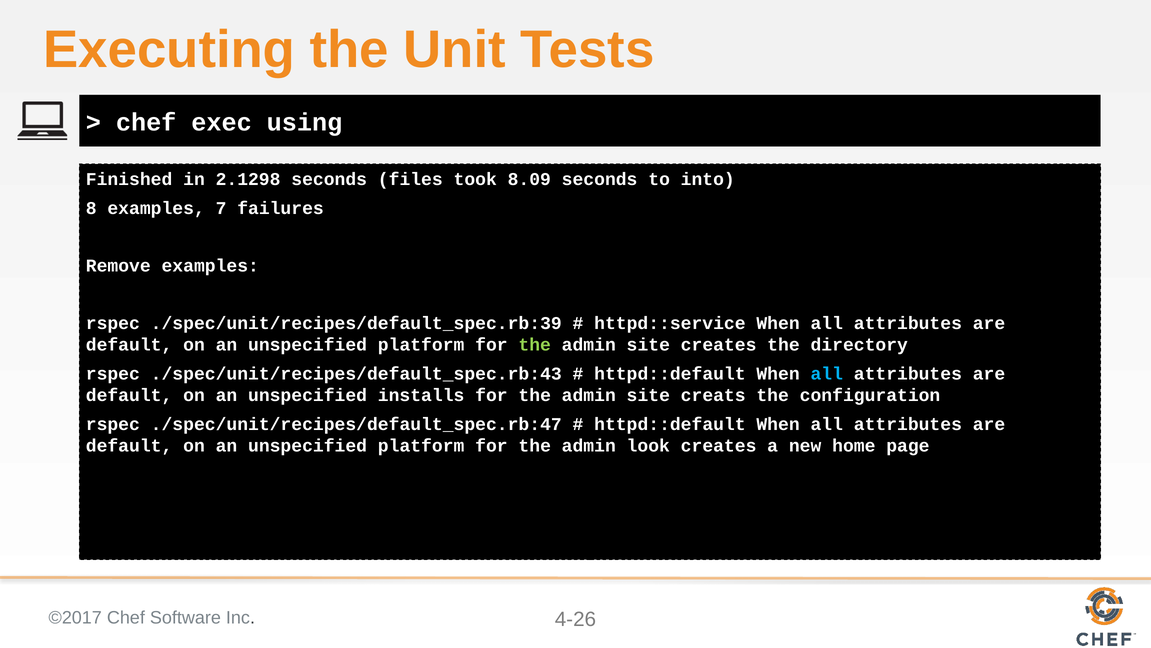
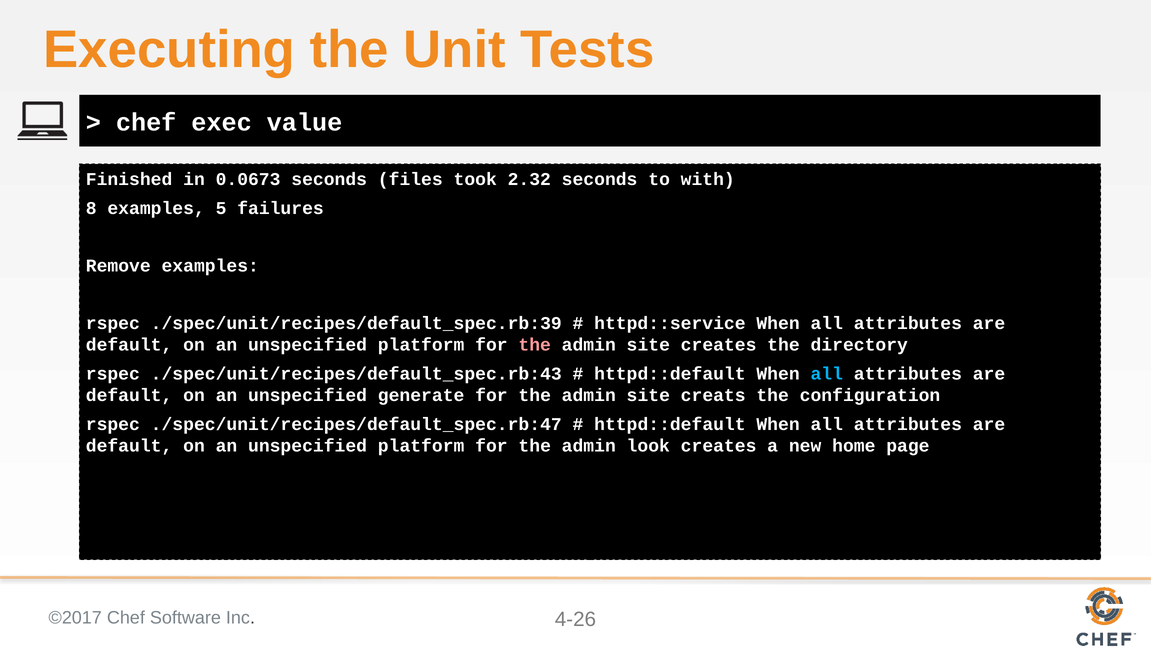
using: using -> value (305, 122)
2.1298: 2.1298 -> 0.0673 (248, 179)
8.09: 8.09 -> 2.32 (529, 179)
into: into -> with (708, 179)
7: 7 -> 5 (221, 208)
the colour: light green -> pink (535, 345)
installs: installs -> generate (421, 395)
